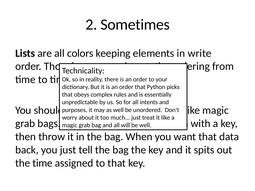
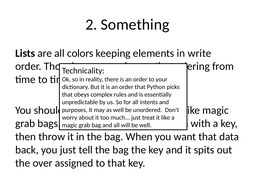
Sometimes: Sometimes -> Something (135, 25)
the time: time -> over (43, 163)
